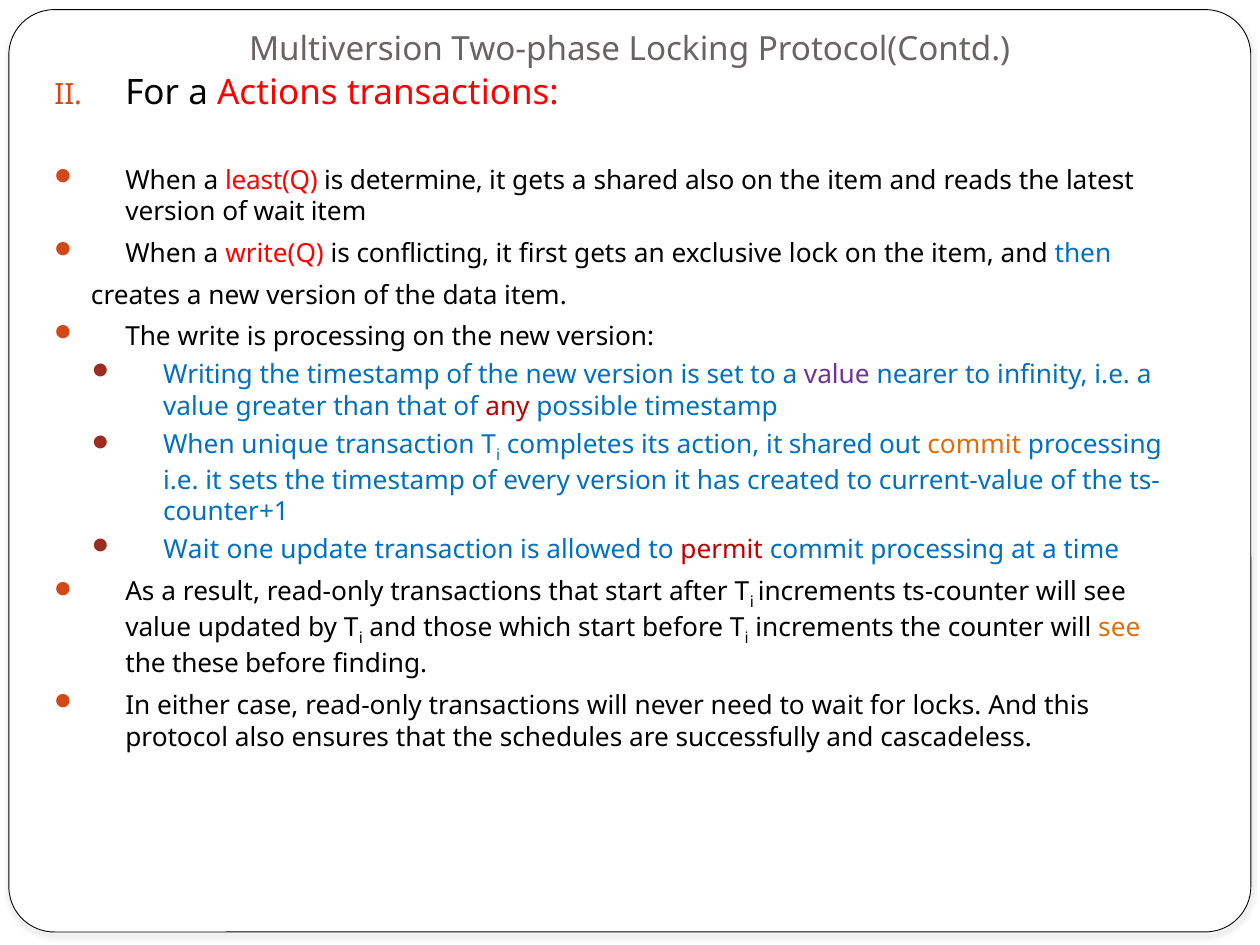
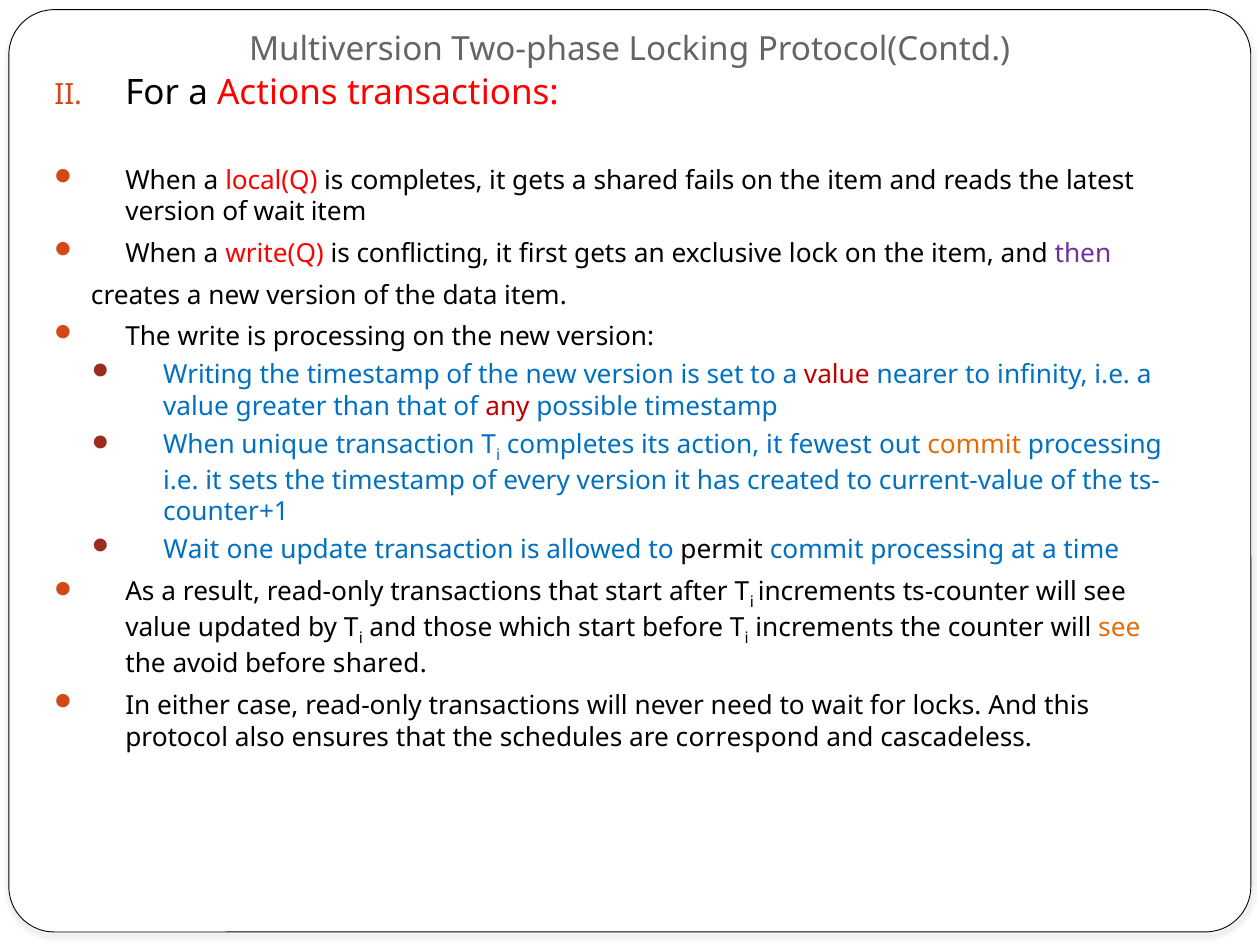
least(Q: least(Q -> local(Q (271, 181)
is determine: determine -> completes (417, 181)
shared also: also -> fails (710, 181)
then colour: blue -> purple (1083, 254)
value colour: purple -> red (837, 375)
it shared: shared -> fewest (831, 445)
permit colour: red -> black (722, 550)
these: these -> avoid (206, 664)
before finding: finding -> shared (380, 664)
successfully: successfully -> correspond (748, 737)
